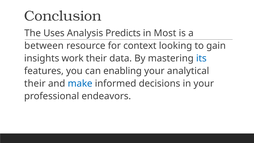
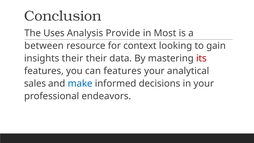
Predicts: Predicts -> Provide (123, 33)
insights work: work -> their (72, 58)
its colour: blue -> red (201, 58)
can enabling: enabling -> features (122, 71)
their: their -> sales (35, 83)
